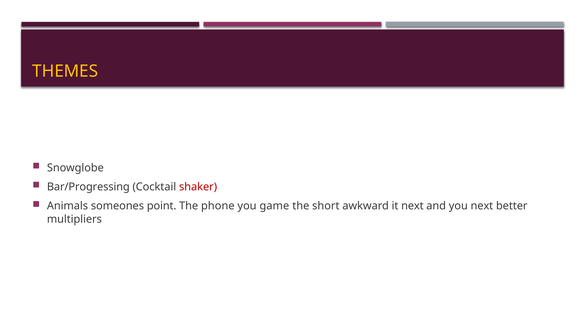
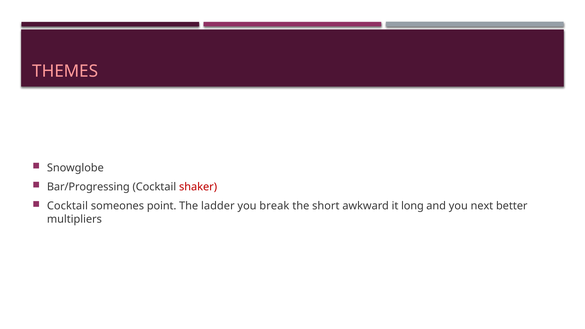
THEMES colour: yellow -> pink (65, 71)
Animals: Animals -> Cocktail (67, 206)
phone: phone -> ladder (218, 206)
game: game -> break (274, 206)
it next: next -> long (412, 206)
